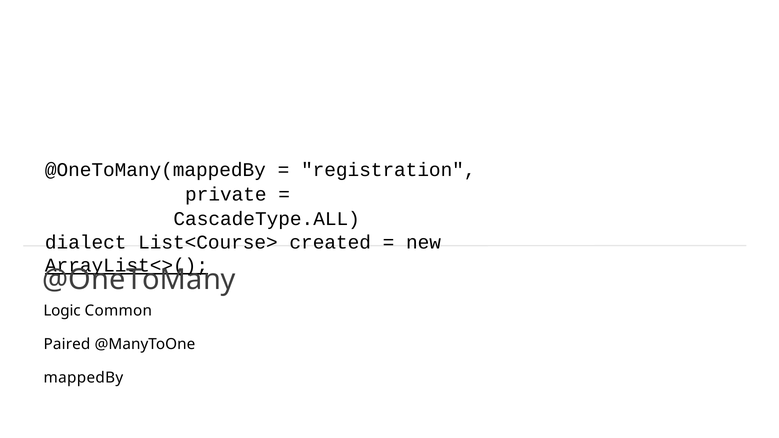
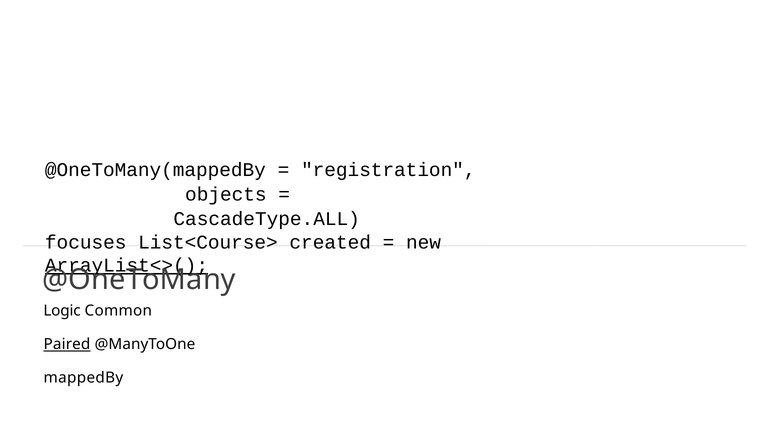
private: private -> objects (226, 195)
dialect: dialect -> focuses (86, 242)
Paired underline: none -> present (67, 344)
